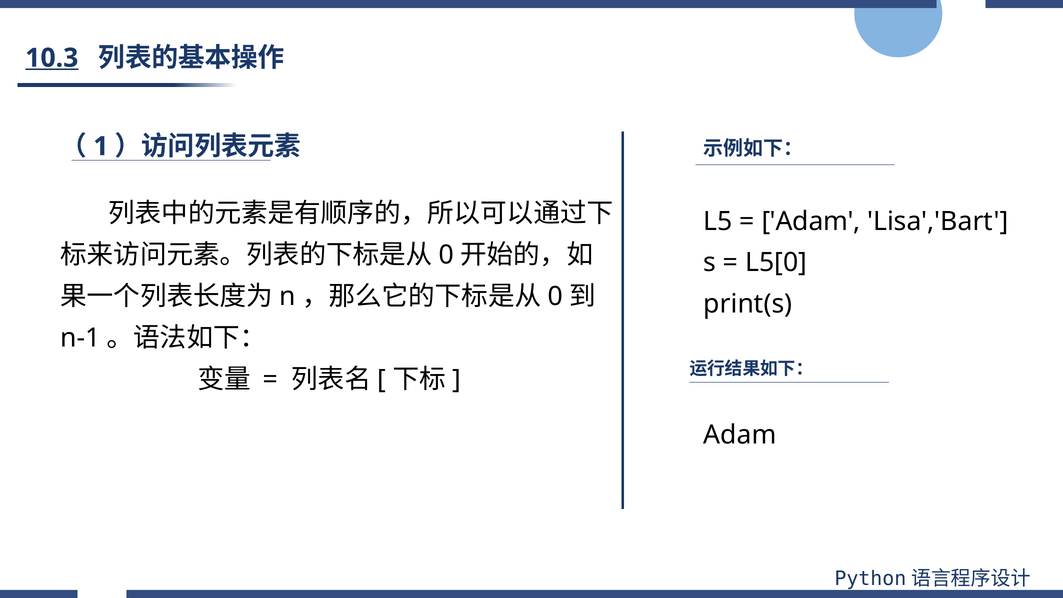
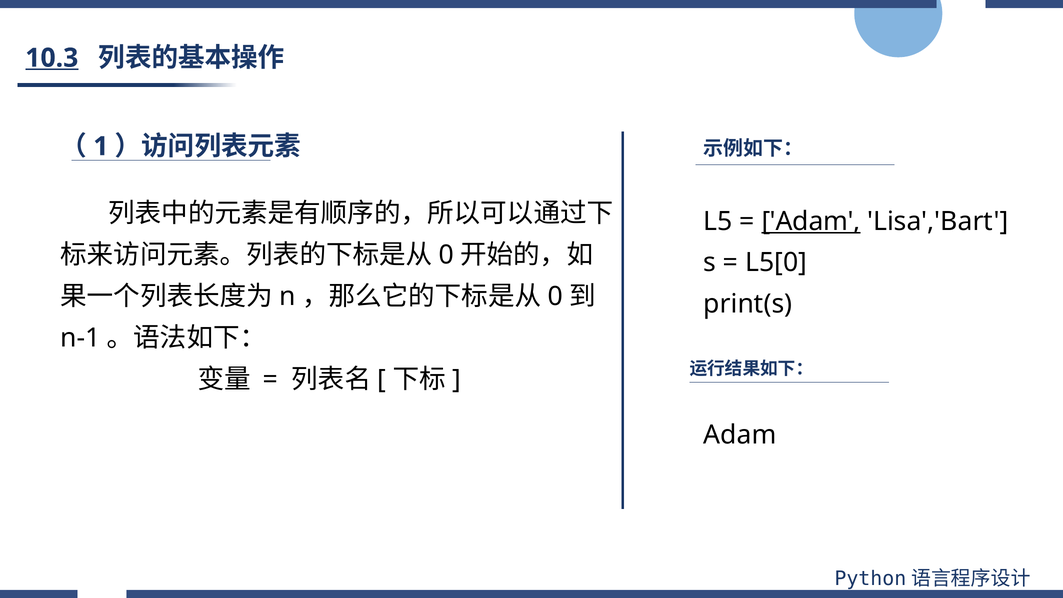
Adam underline: none -> present (811, 221)
